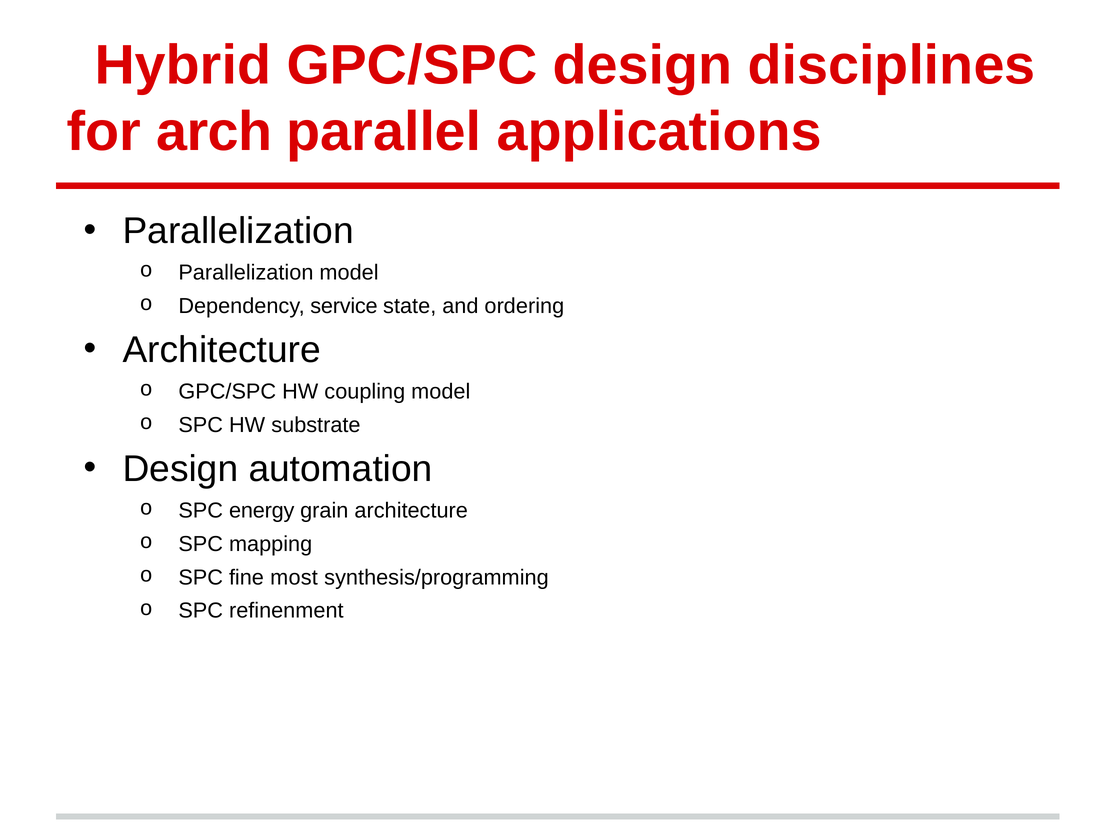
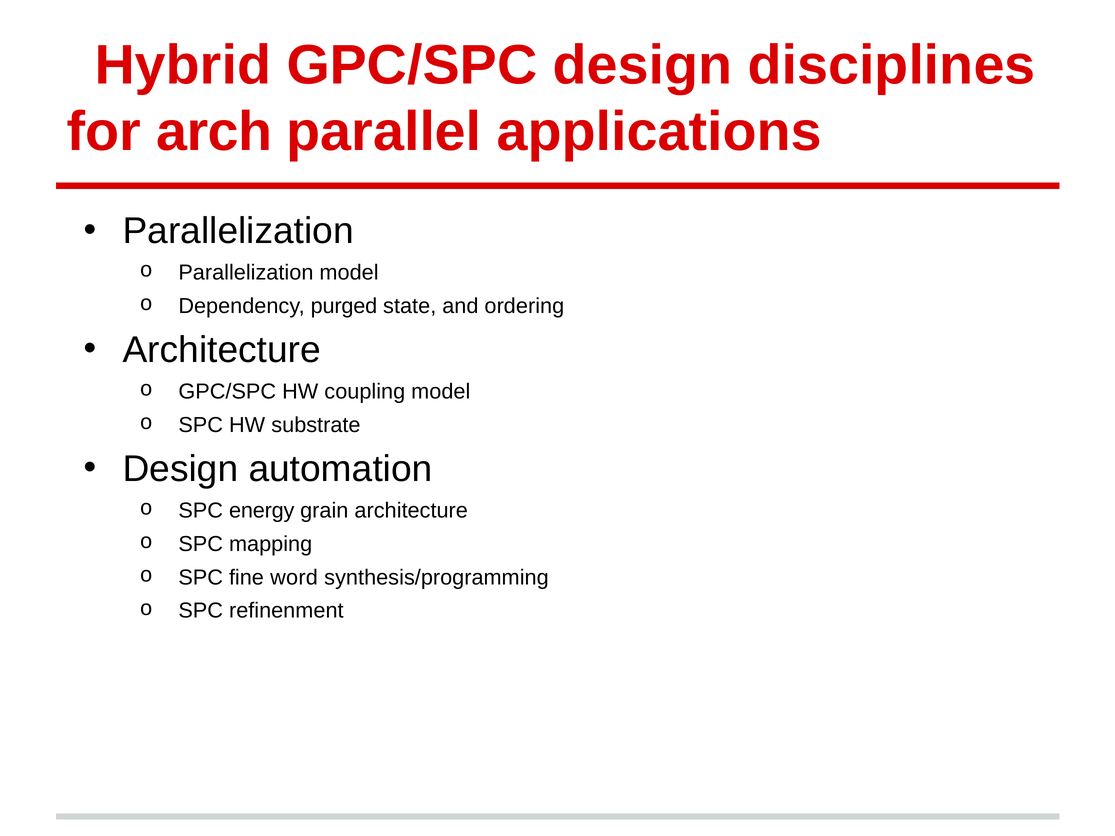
service: service -> purged (344, 306)
most: most -> word (294, 578)
